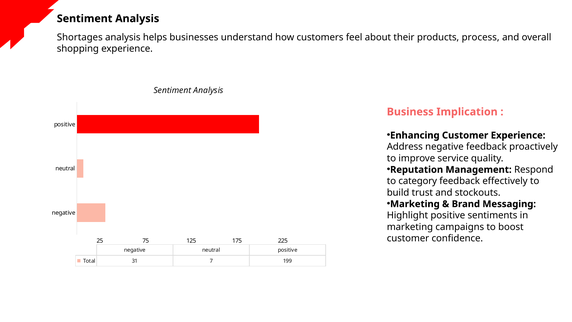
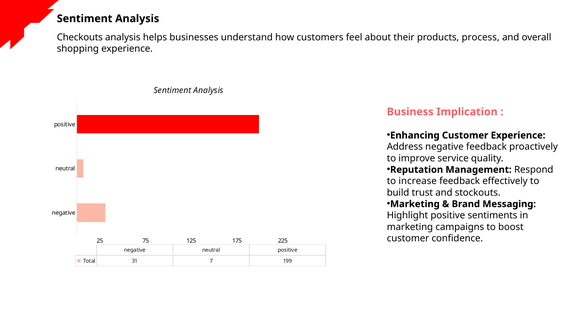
Shortages: Shortages -> Checkouts (80, 37)
category: category -> increase (418, 181)
